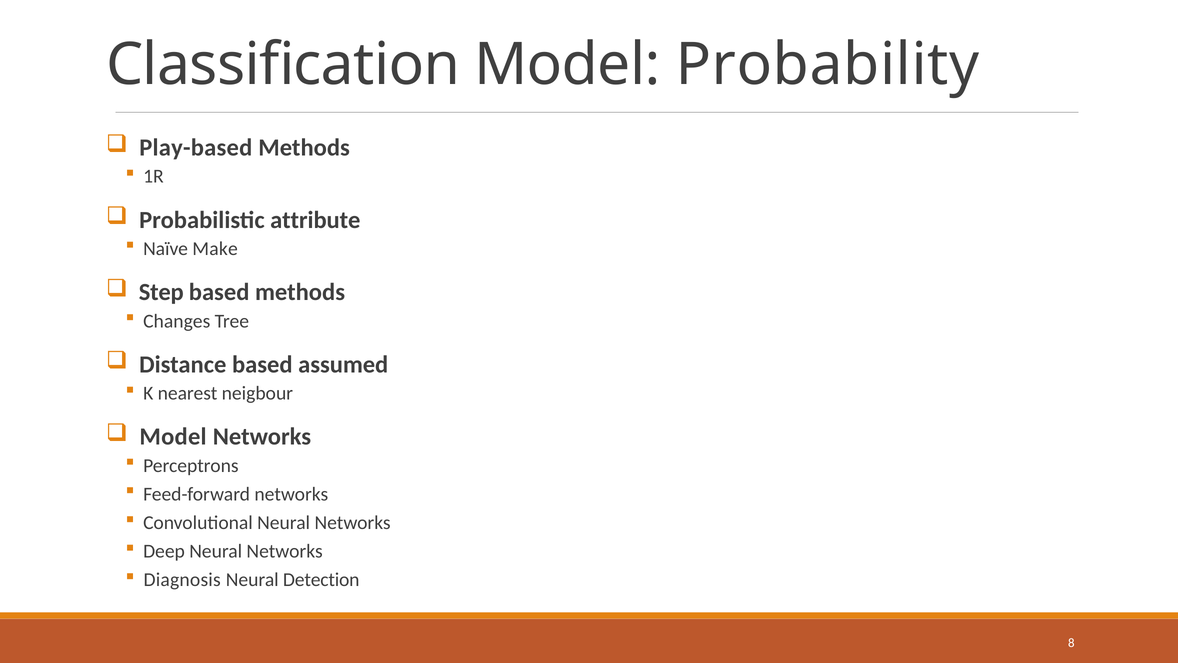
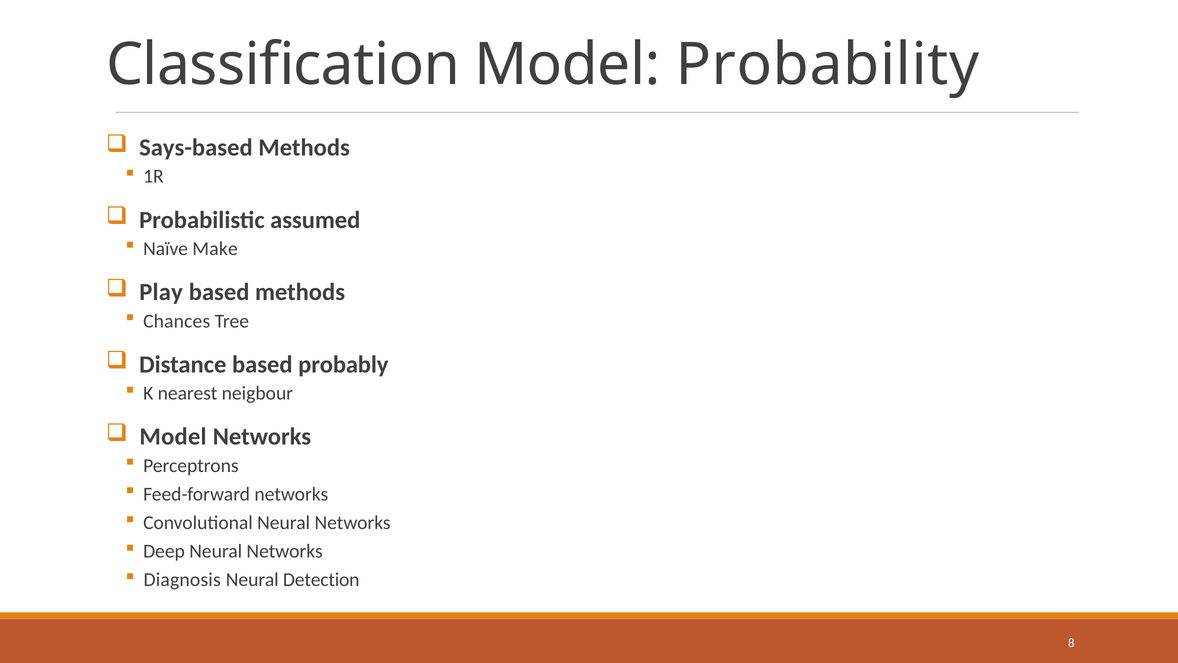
Play-based: Play-based -> Says-based (196, 148)
attribute: attribute -> assumed (315, 220)
Step: Step -> Play (161, 292)
Changes: Changes -> Chances (177, 321)
assumed: assumed -> probably (343, 364)
